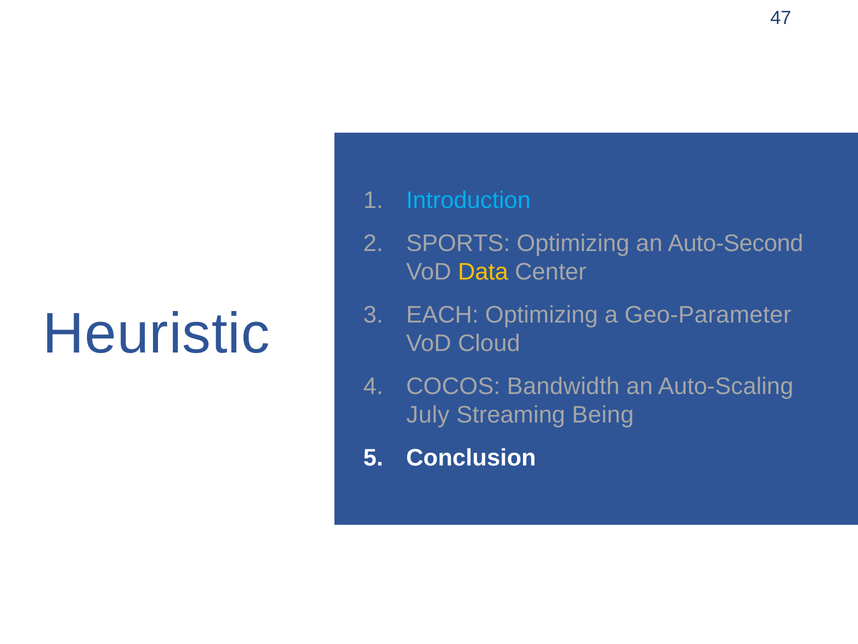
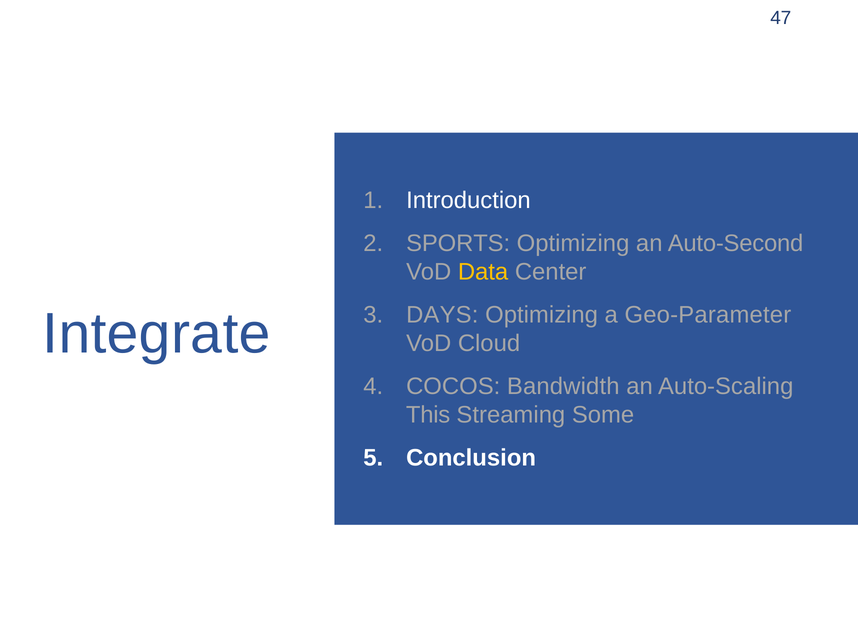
Introduction colour: light blue -> white (468, 200)
EACH: EACH -> DAYS (442, 315)
Heuristic: Heuristic -> Integrate (156, 334)
July: July -> This (428, 415)
Being: Being -> Some (603, 415)
